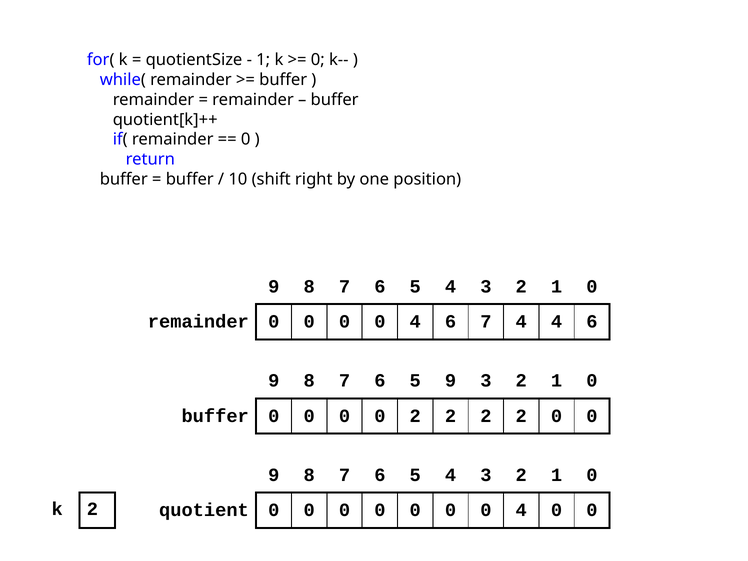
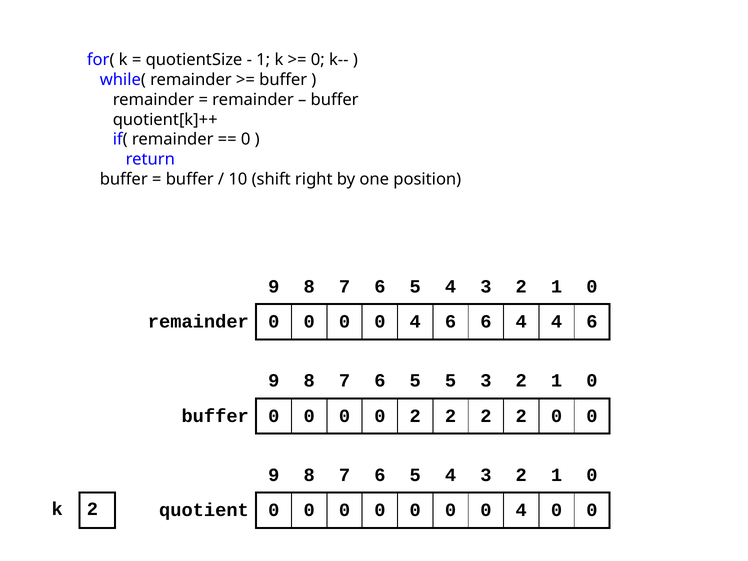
6 7: 7 -> 6 (486, 322)
5 9: 9 -> 5 (451, 381)
